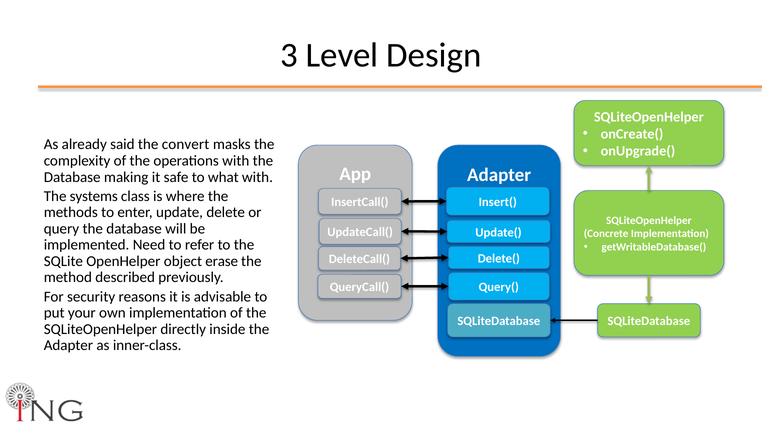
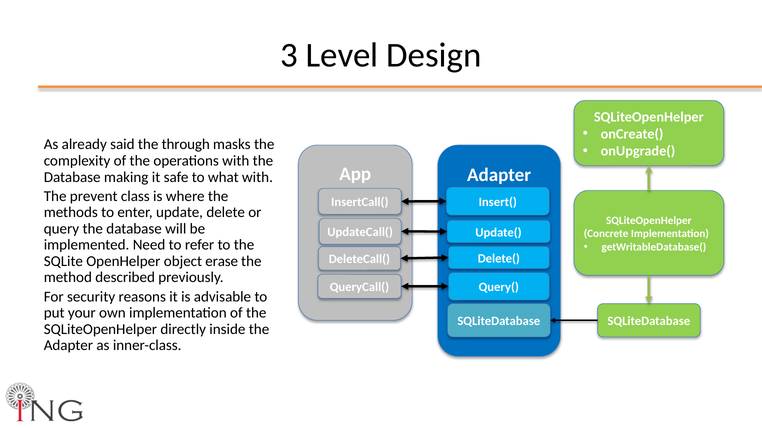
convert: convert -> through (186, 145)
systems: systems -> prevent (94, 196)
